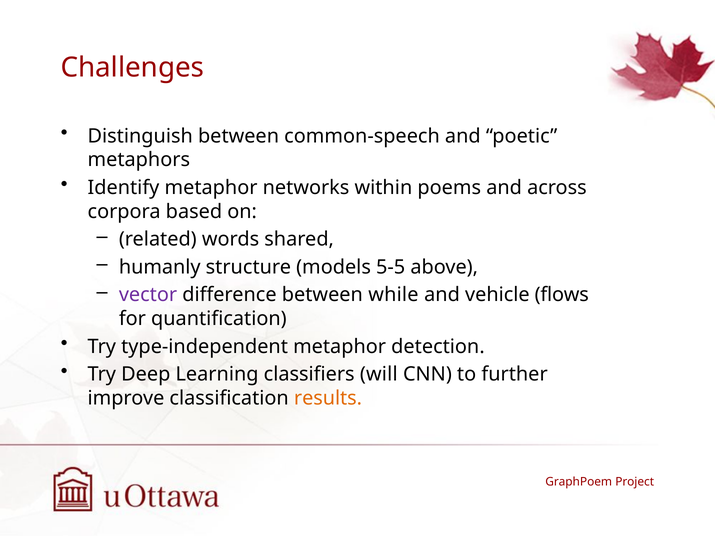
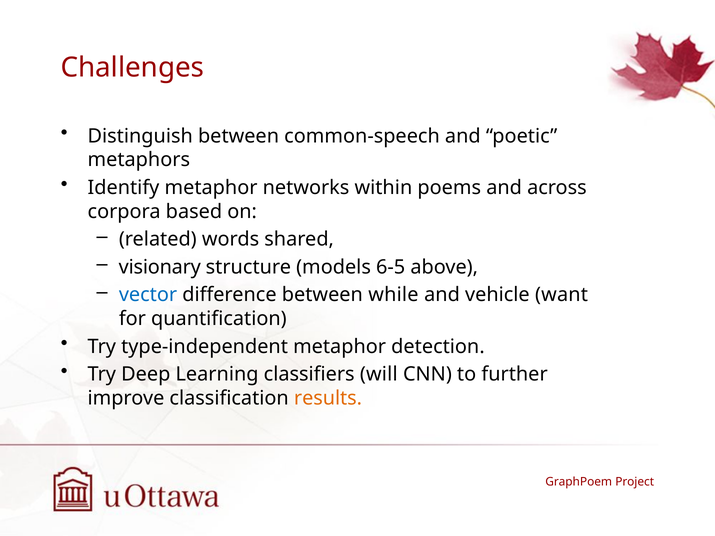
humanly: humanly -> visionary (160, 267)
5-5: 5-5 -> 6-5 (391, 267)
vector colour: purple -> blue (148, 295)
flows: flows -> want (562, 295)
